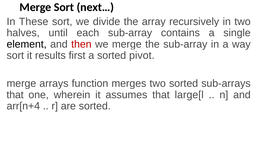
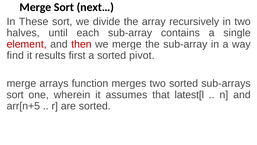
element colour: black -> red (27, 44)
sort: sort -> find (15, 55)
that: that -> sort (15, 95)
large[l: large[l -> latest[l (189, 95)
arr[n+4: arr[n+4 -> arr[n+5 (23, 106)
